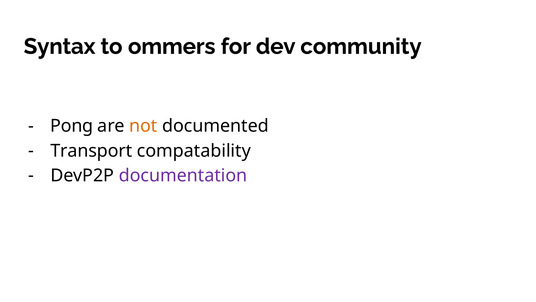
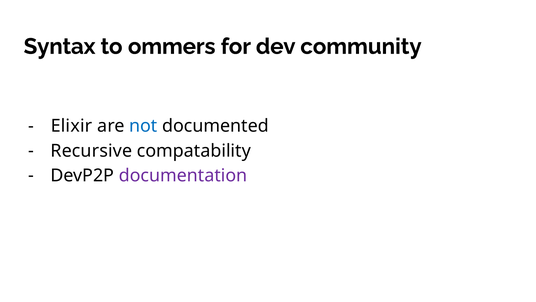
Pong: Pong -> Elixir (71, 126)
not colour: orange -> blue (143, 126)
Transport: Transport -> Recursive (91, 151)
